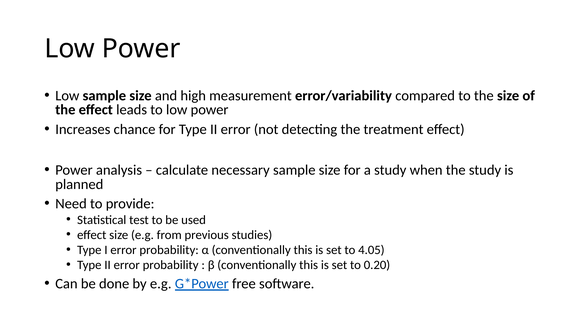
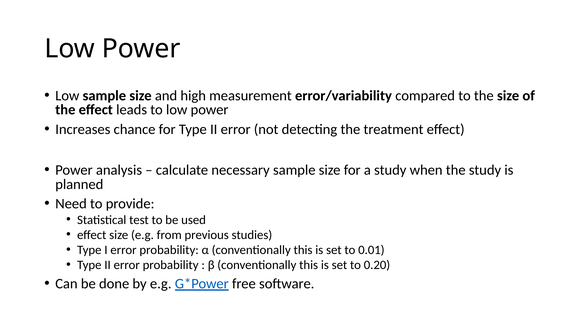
4.05: 4.05 -> 0.01 (371, 250)
